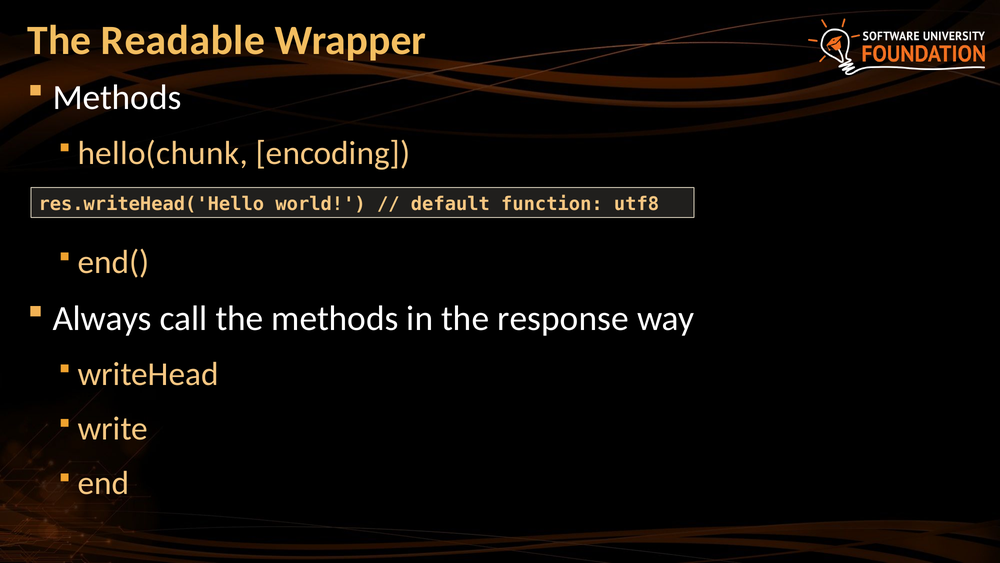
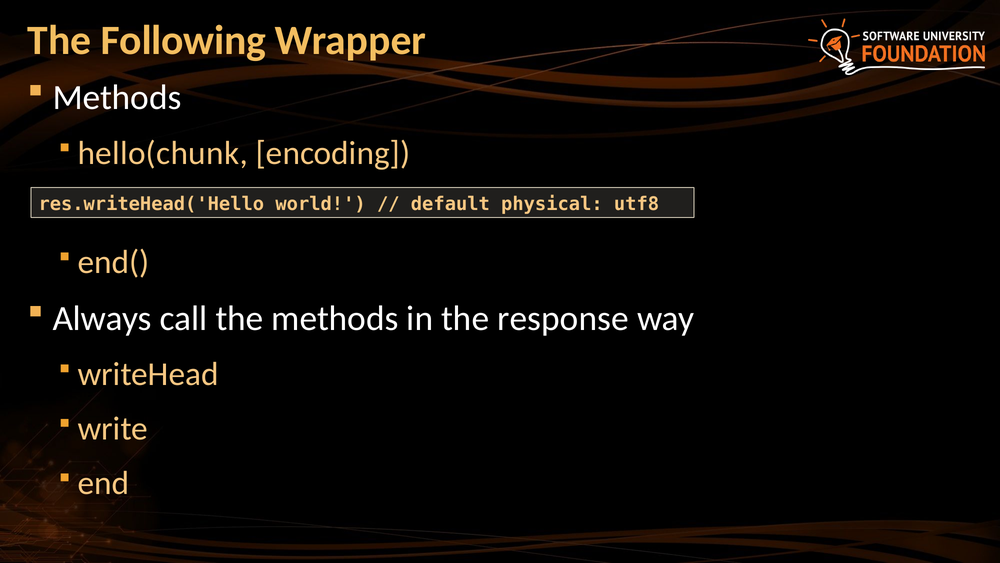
Readable: Readable -> Following (183, 40)
function: function -> physical (552, 204)
